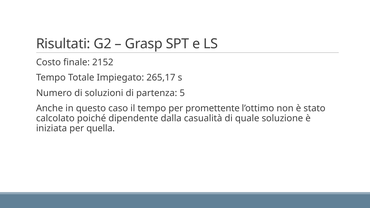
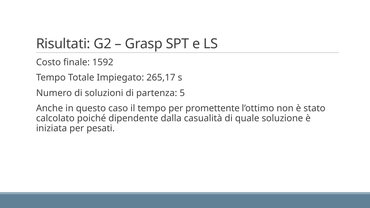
2152: 2152 -> 1592 (103, 62)
quella: quella -> pesati (101, 128)
